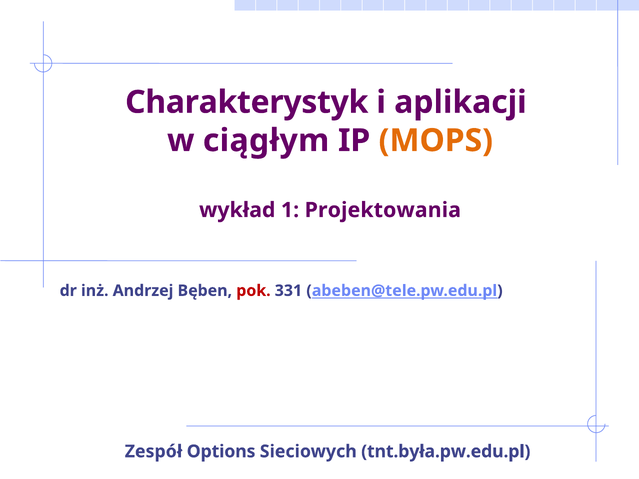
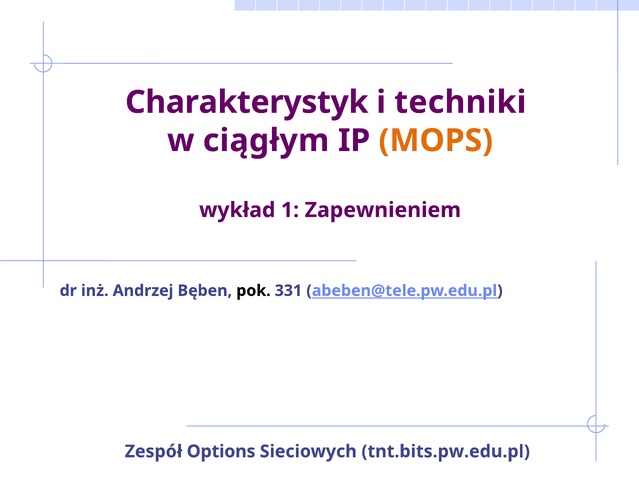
aplikacji: aplikacji -> techniki (460, 102)
Projektowania: Projektowania -> Zapewnieniem (383, 210)
pok colour: red -> black (253, 291)
tnt.była.pw.edu.pl: tnt.była.pw.edu.pl -> tnt.bits.pw.edu.pl (446, 452)
